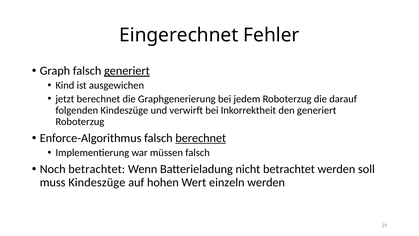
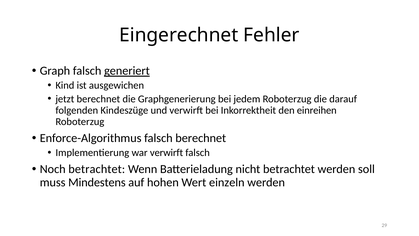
den generiert: generiert -> einreihen (317, 110)
berechnet underline: present -> none (201, 138)
war müssen: müssen -> verwirft (167, 152)
muss Kindeszüge: Kindeszüge -> Mindestens (97, 182)
